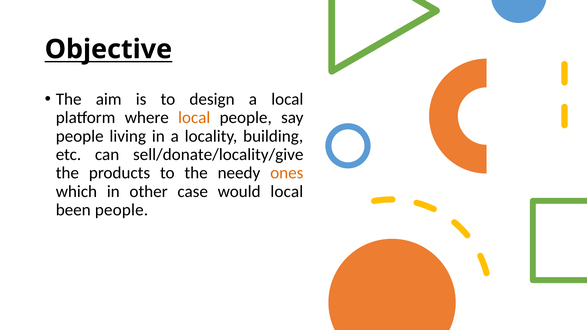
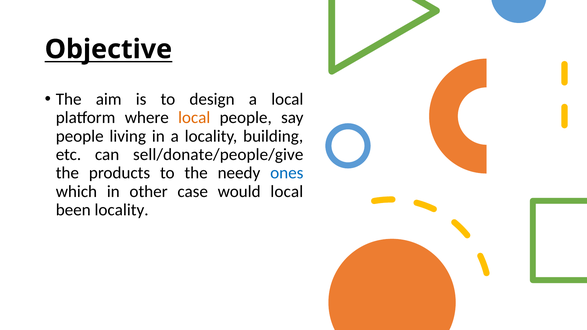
sell/donate/locality/give: sell/donate/locality/give -> sell/donate/people/give (218, 155)
ones colour: orange -> blue (287, 173)
been people: people -> locality (122, 210)
